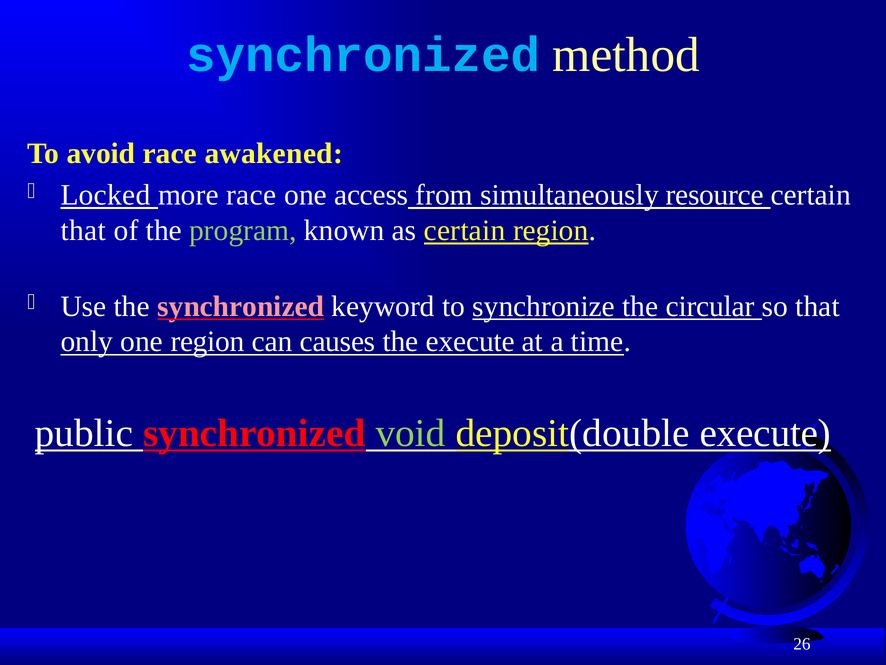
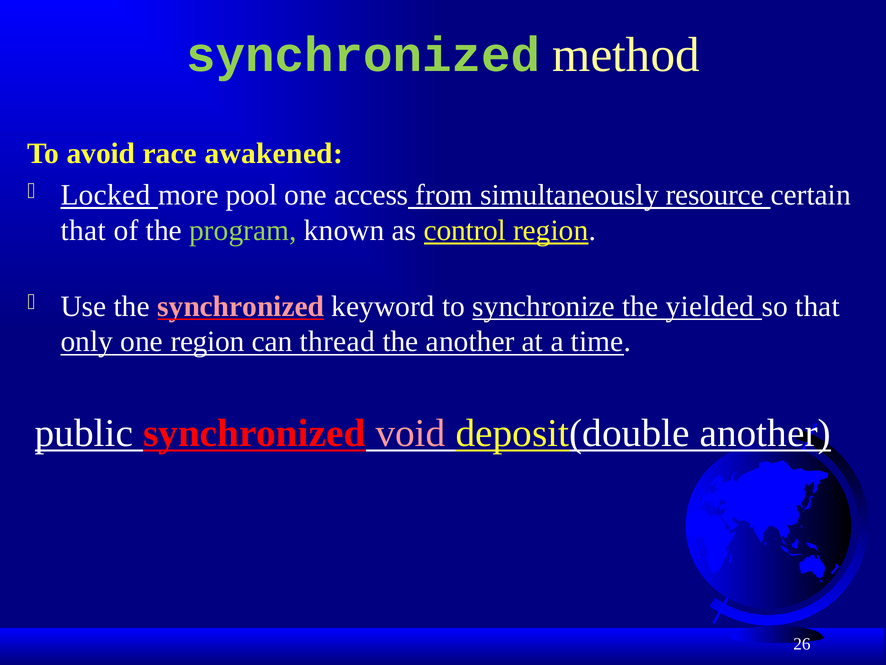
synchronized colour: light blue -> light green (363, 55)
more race: race -> pool (252, 195)
as certain: certain -> control (465, 230)
circular: circular -> yielded (710, 306)
causes: causes -> thread (337, 341)
the execute: execute -> another (470, 341)
void colour: light green -> pink (411, 433)
deposit(double execute: execute -> another (765, 433)
